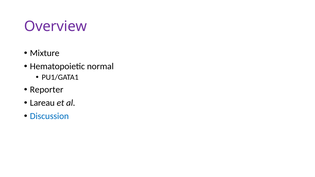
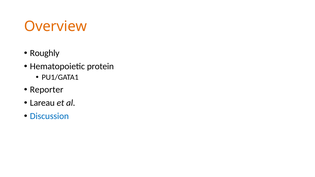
Overview colour: purple -> orange (56, 26)
Mixture: Mixture -> Roughly (45, 53)
normal: normal -> protein (100, 66)
